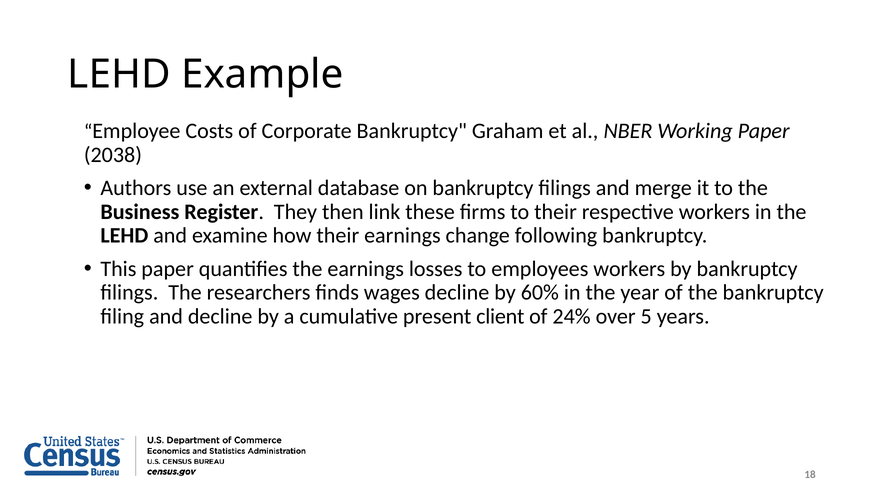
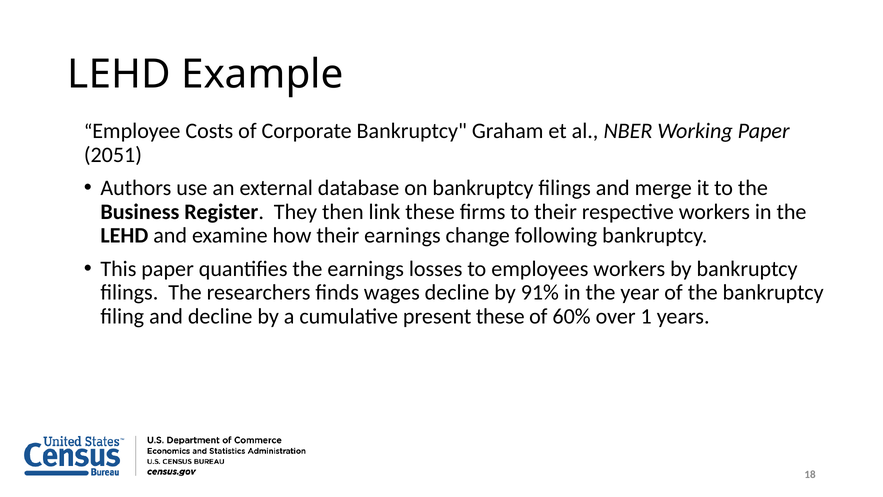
2038: 2038 -> 2051 (113, 155)
60%: 60% -> 91% (540, 292)
present client: client -> these (500, 316)
24%: 24% -> 60% (572, 316)
5: 5 -> 1 (646, 316)
